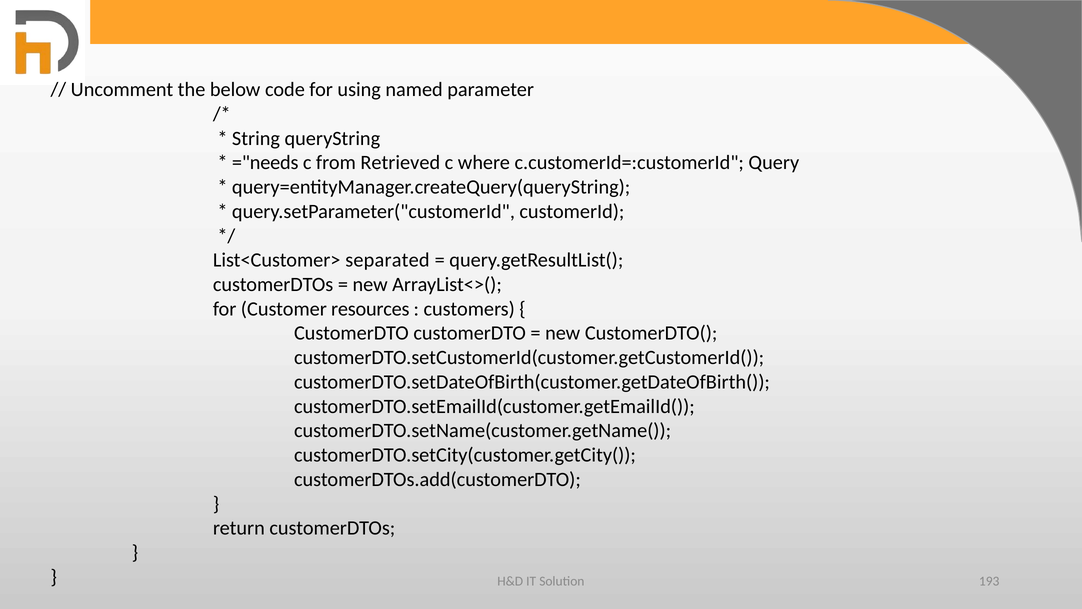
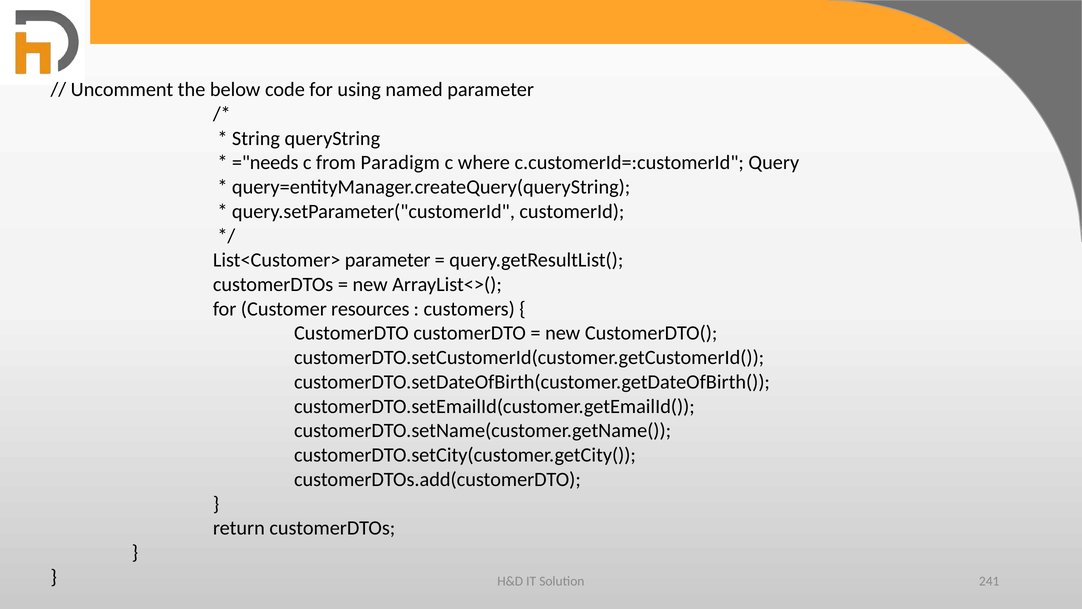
Retrieved: Retrieved -> Paradigm (400, 163)
List<Customer> separated: separated -> parameter (388, 260)
193: 193 -> 241 (989, 581)
